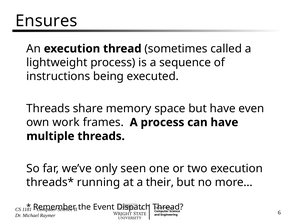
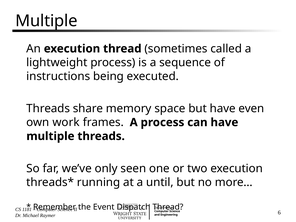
Ensures: Ensures -> Multiple (46, 21)
their: their -> until (160, 182)
